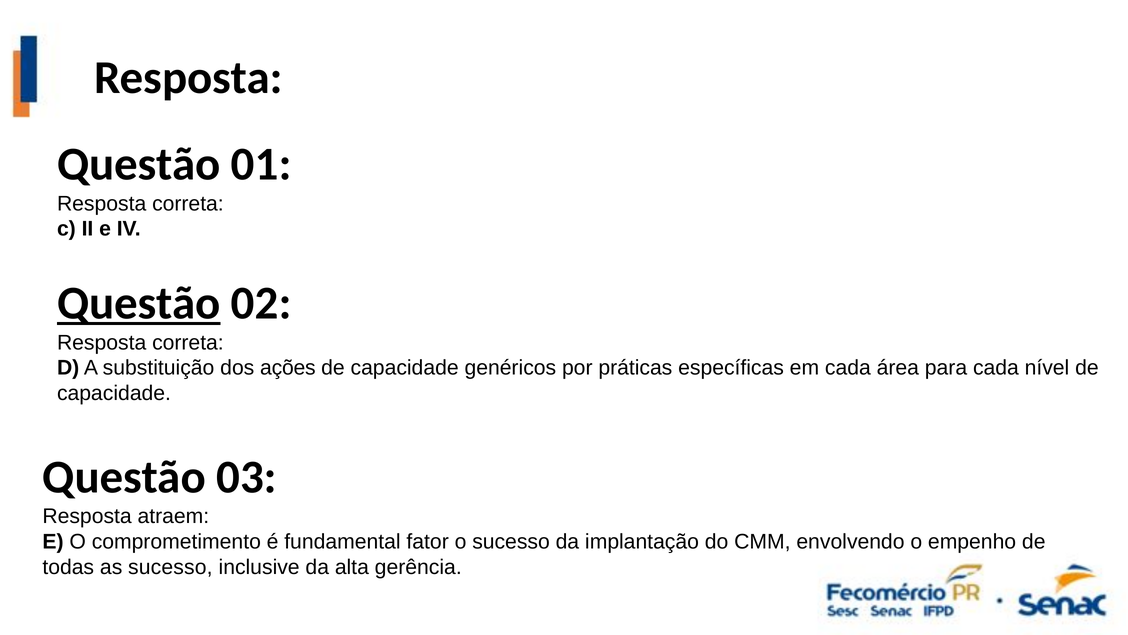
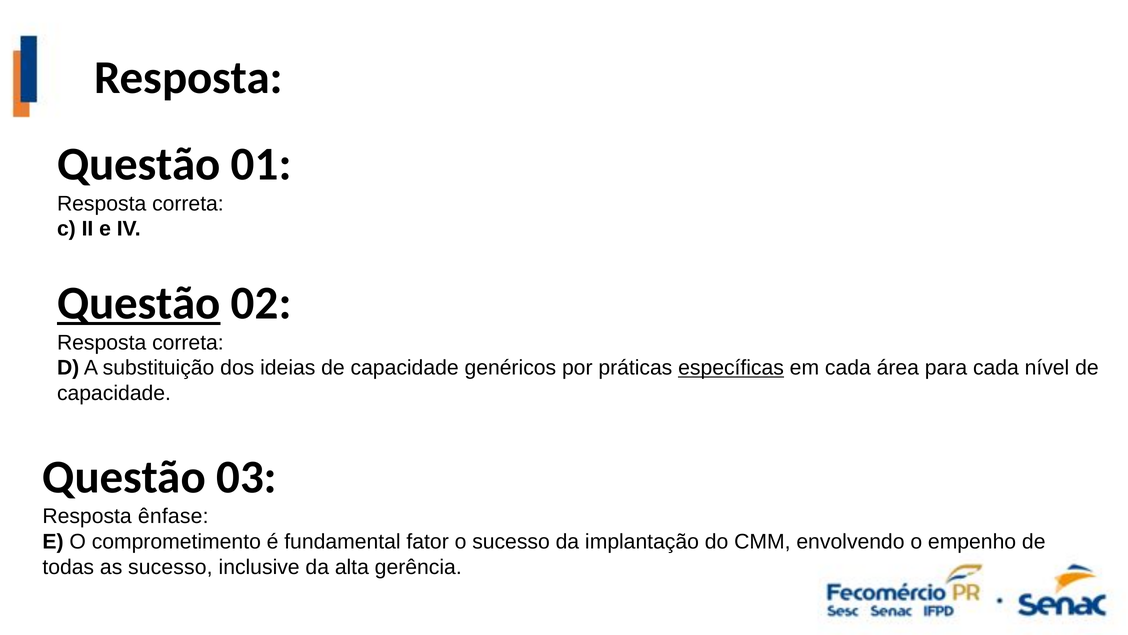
ações: ações -> ideias (288, 368)
específicas underline: none -> present (731, 368)
atraem: atraem -> ênfase (173, 516)
